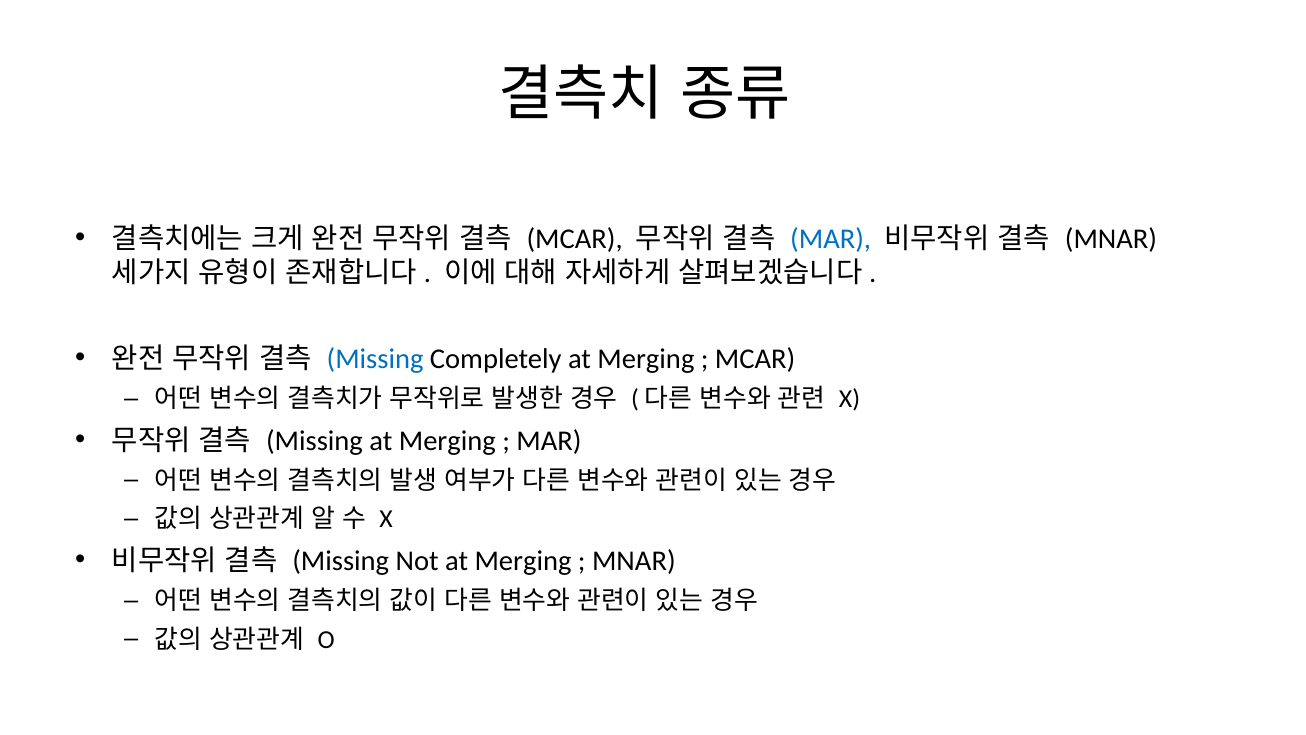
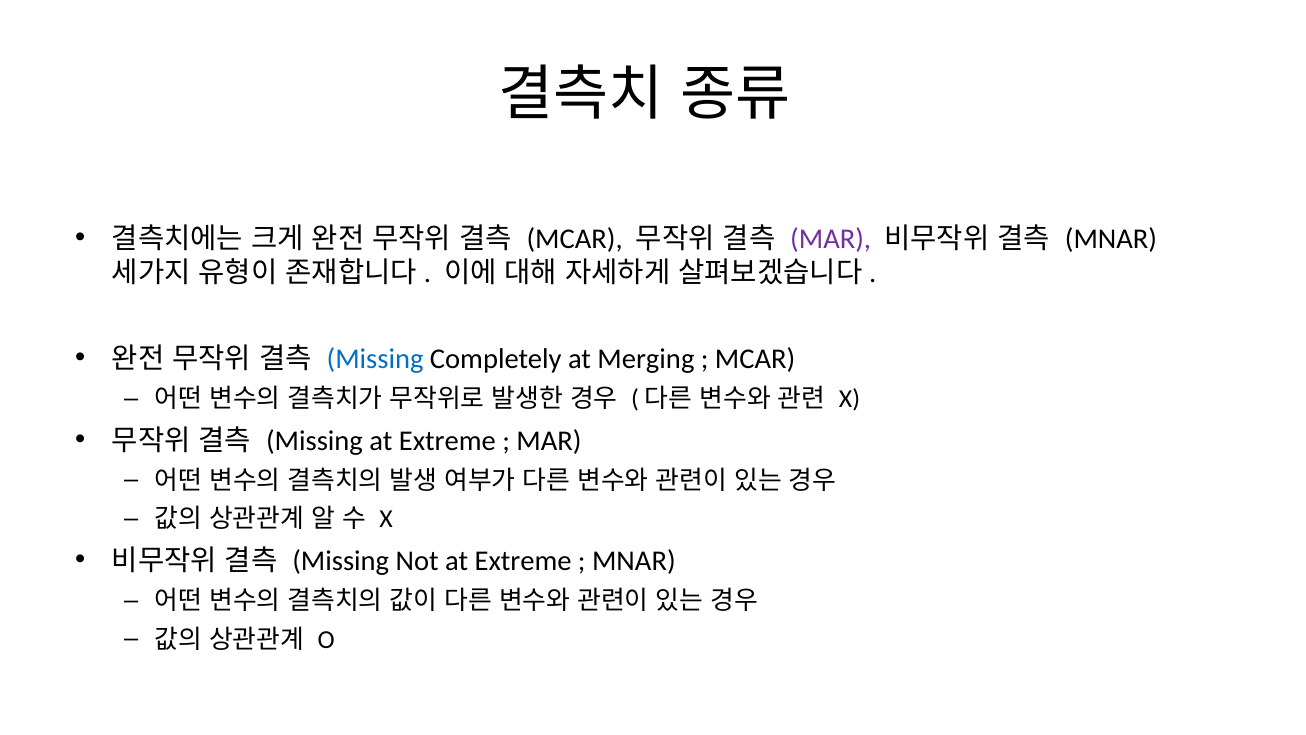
MAR colour: blue -> purple (831, 238)
Missing at Merging: Merging -> Extreme (447, 440)
Not at Merging: Merging -> Extreme (523, 561)
